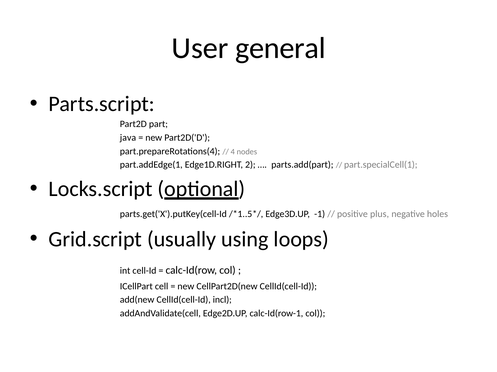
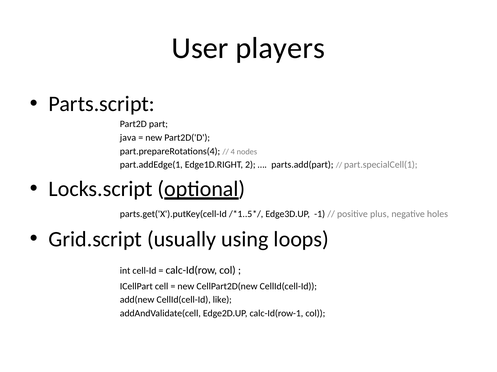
general: general -> players (280, 48)
incl: incl -> like (222, 300)
